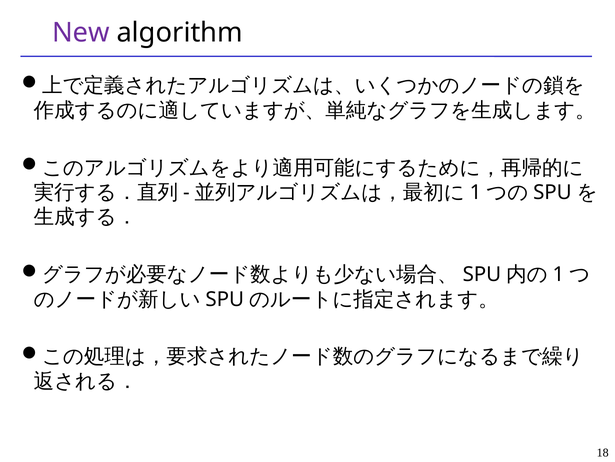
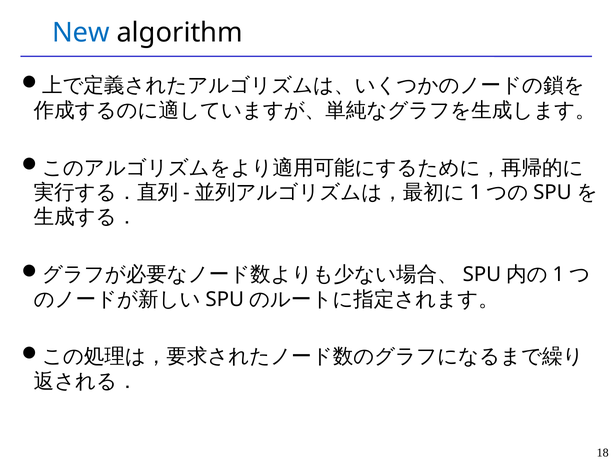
New colour: purple -> blue (81, 33)
